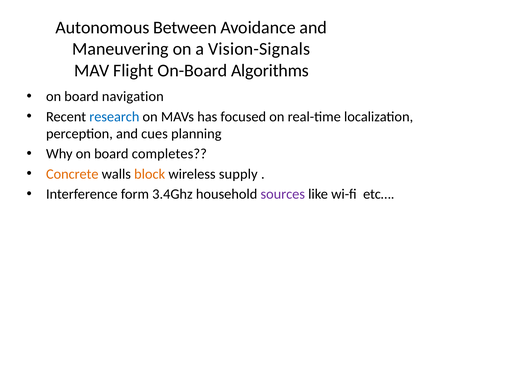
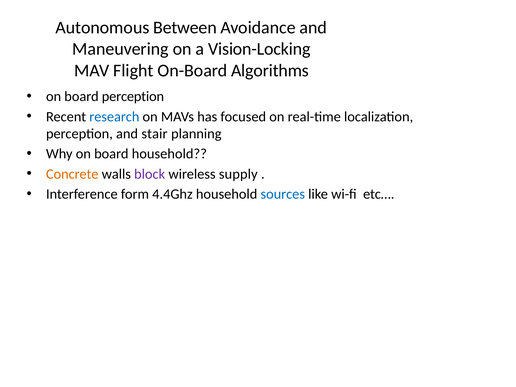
Vision-Signals: Vision-Signals -> Vision-Locking (259, 49)
board navigation: navigation -> perception (133, 97)
cues: cues -> stair (154, 134)
board completes: completes -> household (169, 154)
block colour: orange -> purple (150, 174)
3.4Ghz: 3.4Ghz -> 4.4Ghz (172, 194)
sources colour: purple -> blue (283, 194)
